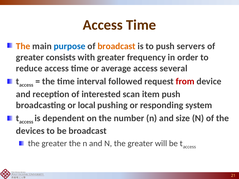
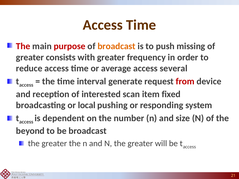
The colour: orange -> red (23, 46)
purpose colour: blue -> red (70, 46)
servers: servers -> missing (191, 46)
followed: followed -> generate (125, 82)
item push: push -> fixed (171, 94)
devices: devices -> beyond (30, 131)
